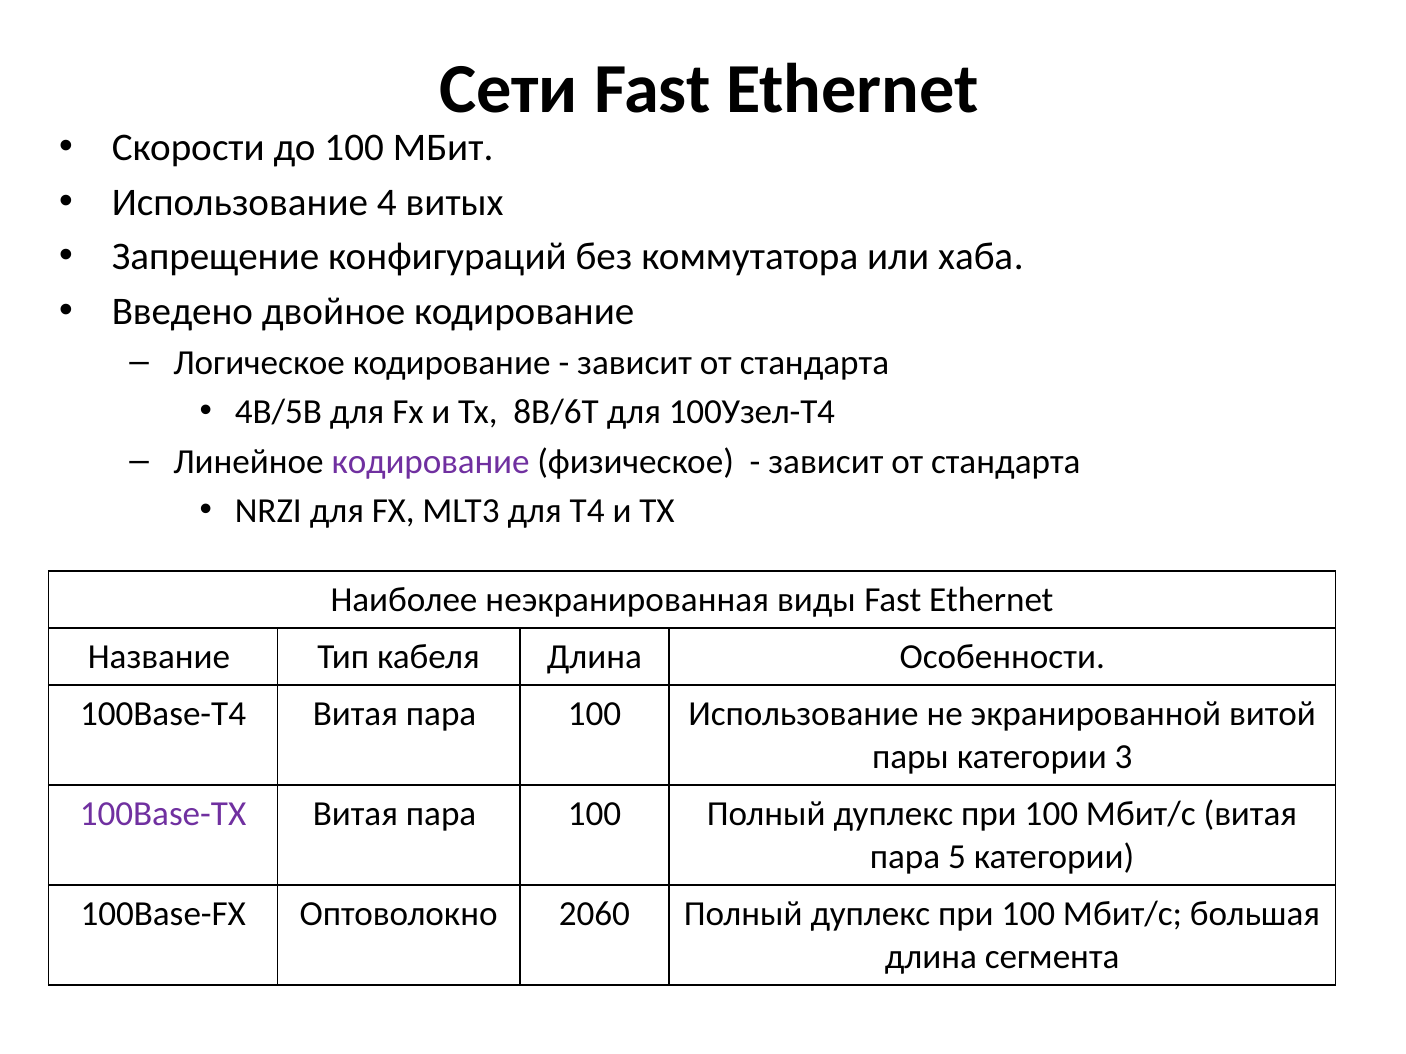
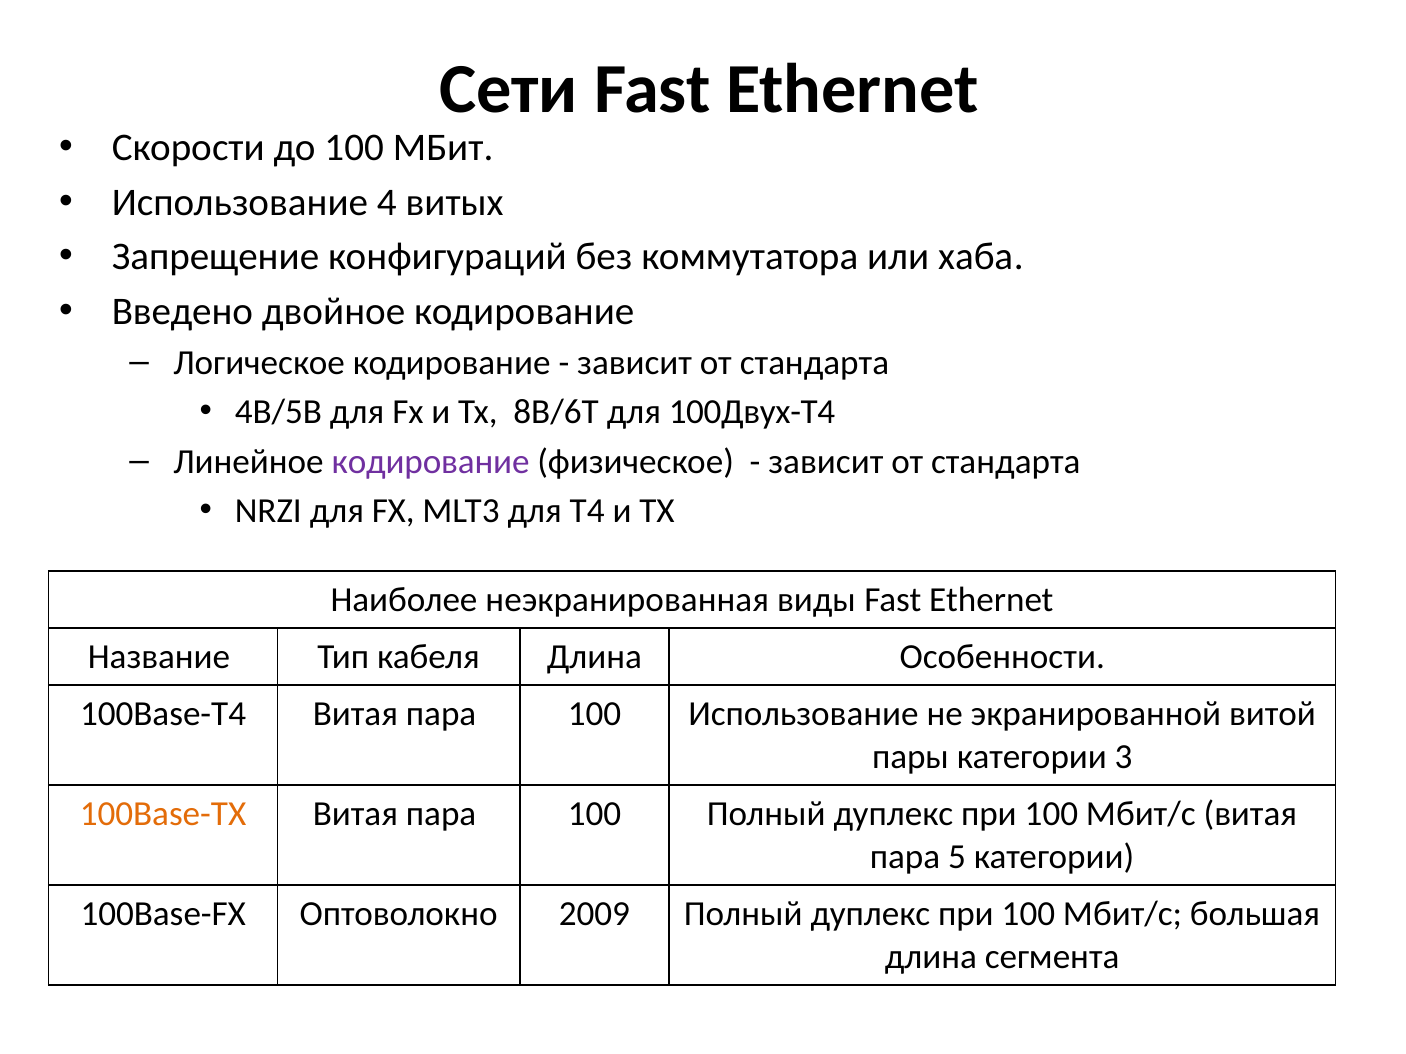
100Узел-T4: 100Узел-T4 -> 100Двух-T4 (752, 412)
100Base-TX colour: purple -> orange (163, 814)
2060: 2060 -> 2009 (594, 914)
